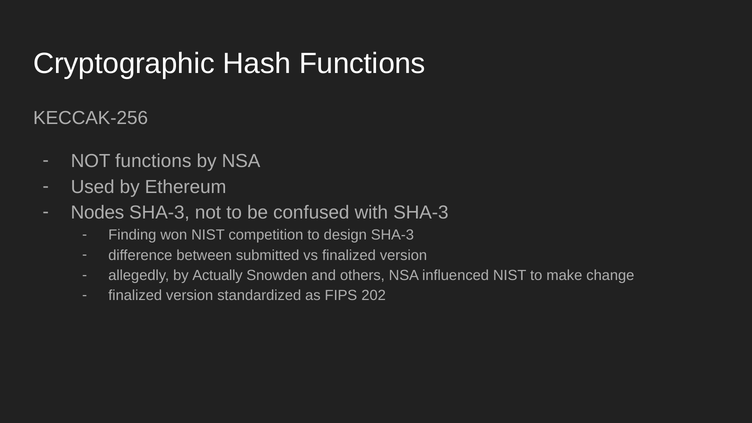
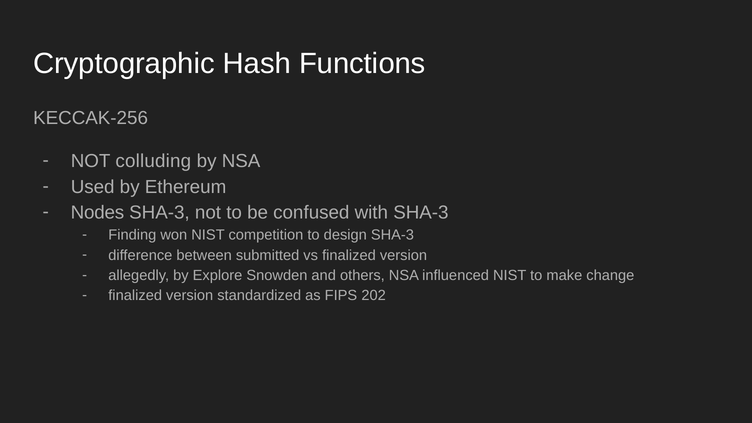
NOT functions: functions -> colluding (153, 161)
Actually: Actually -> Explore (217, 275)
